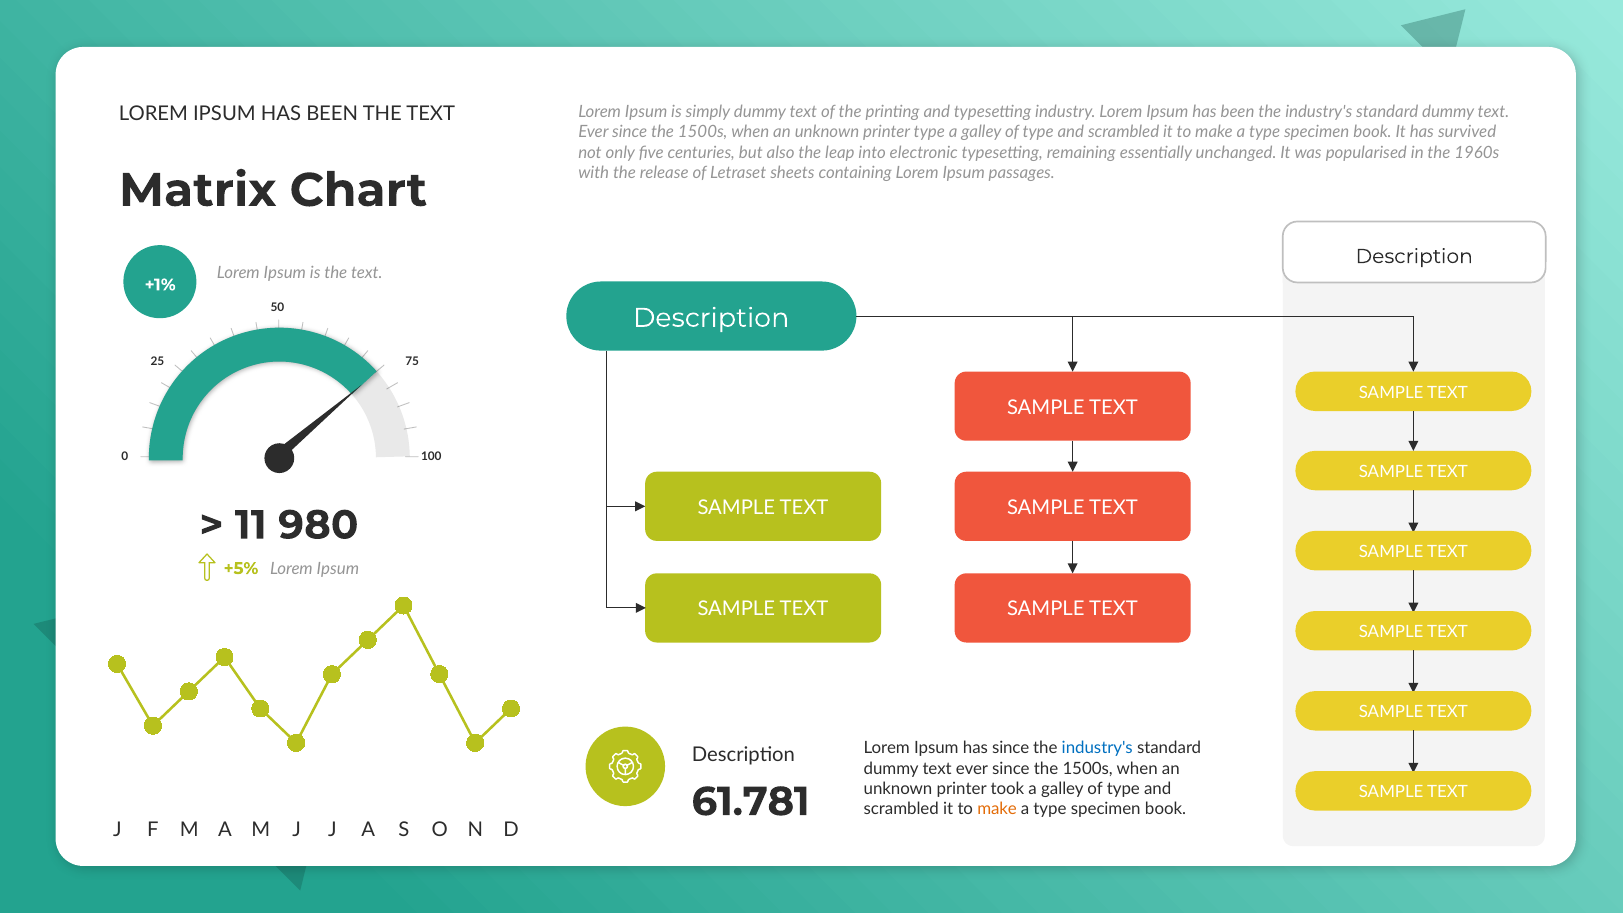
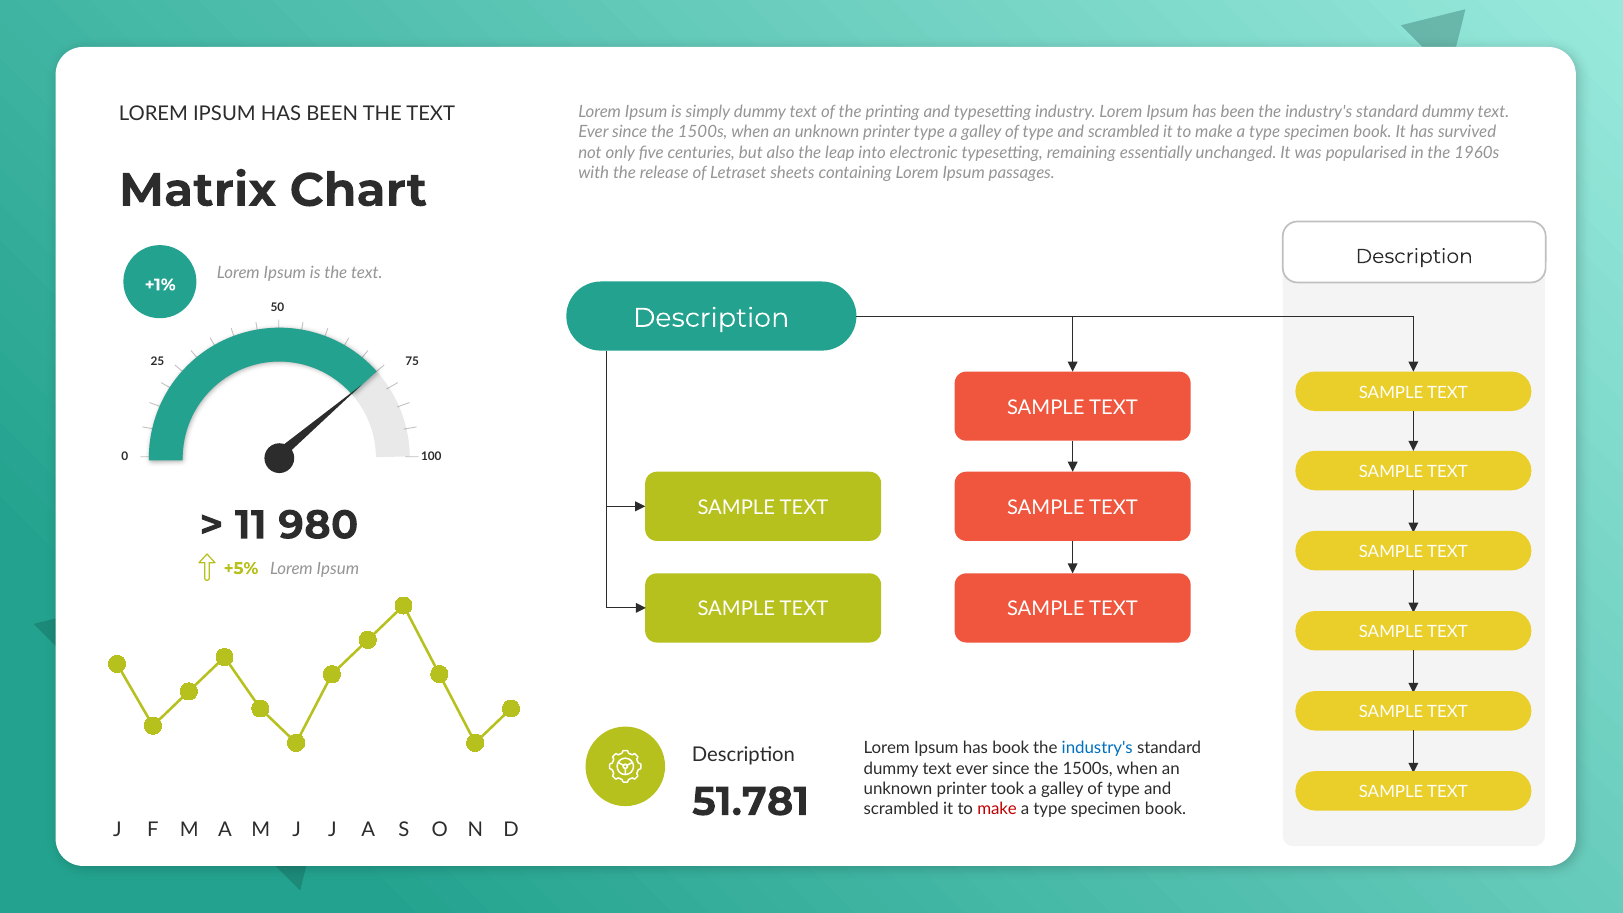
has since: since -> book (1011, 748)
61.781: 61.781 -> 51.781 (751, 802)
make colour: orange -> red (997, 809)
